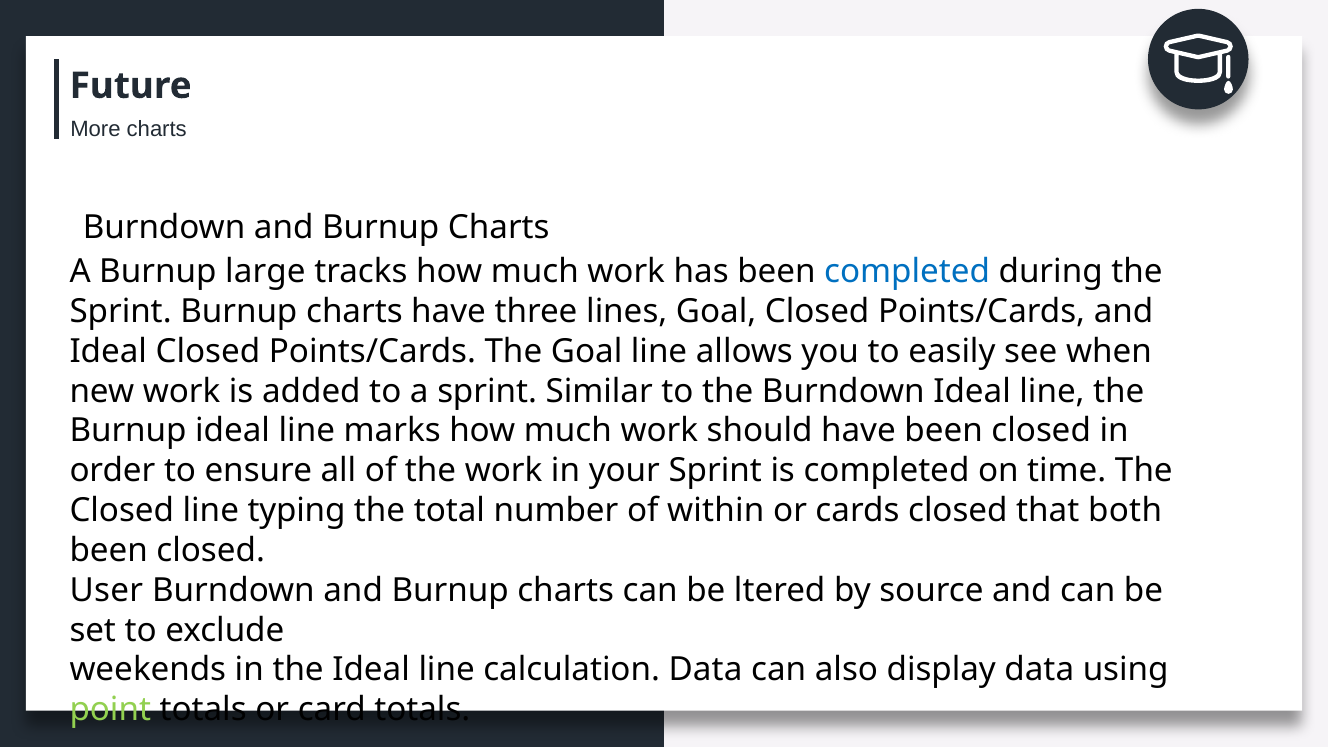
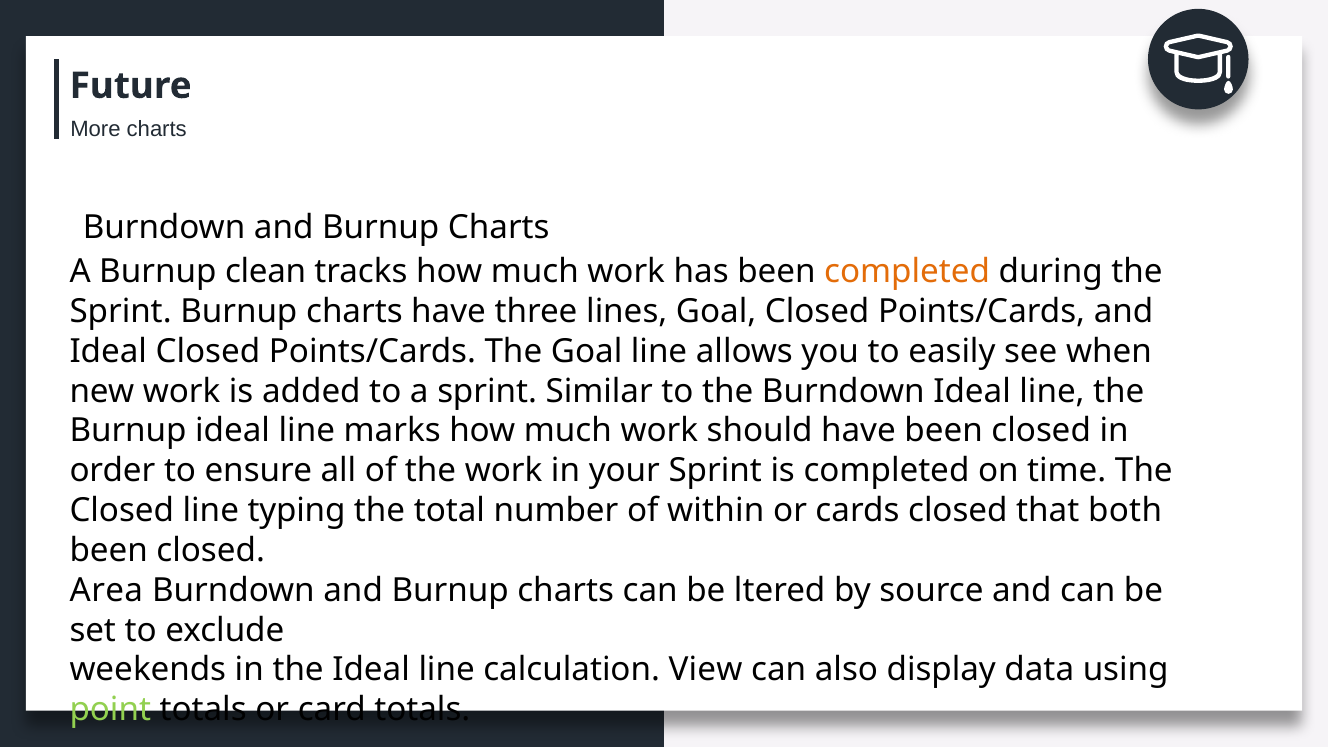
large: large -> clean (266, 272)
completed colour: blue -> orange (907, 272)
User: User -> Area (106, 590)
calculation Data: Data -> View (705, 670)
